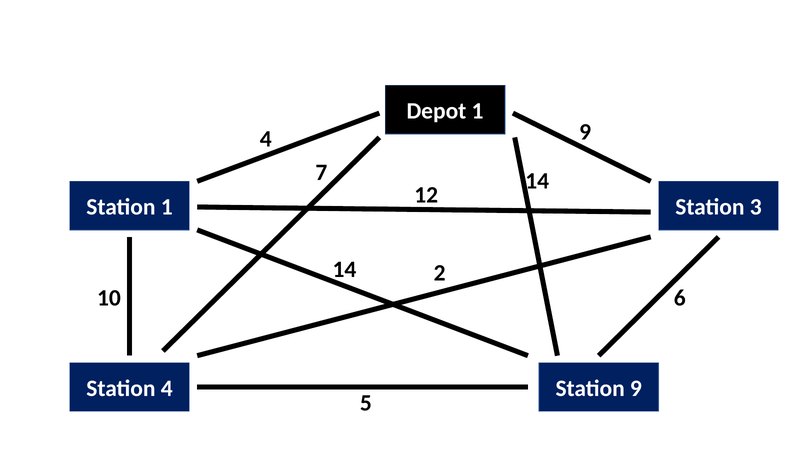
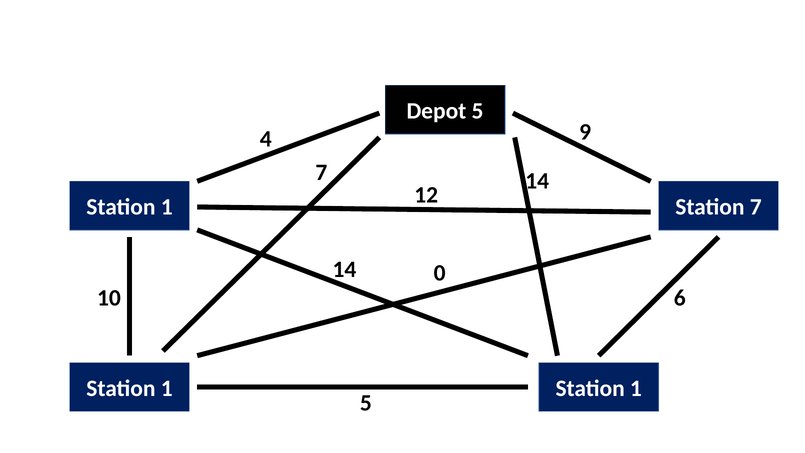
Depot 1: 1 -> 5 (478, 111)
Station 3: 3 -> 7 (756, 207)
2: 2 -> 0 (440, 273)
4: 4 -> 1 (167, 388)
9: 9 -> 1 (636, 388)
